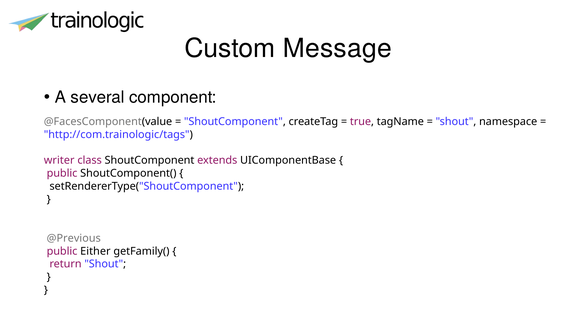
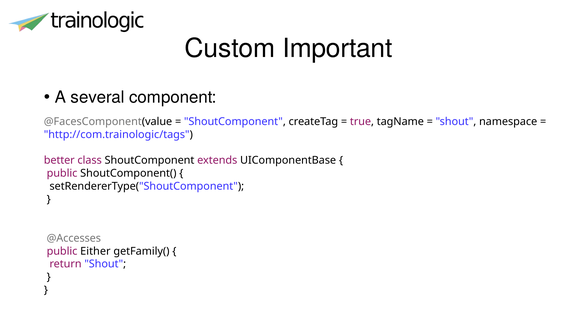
Message: Message -> Important (338, 48)
writer: writer -> better (59, 161)
@Previous: @Previous -> @Accesses (74, 239)
